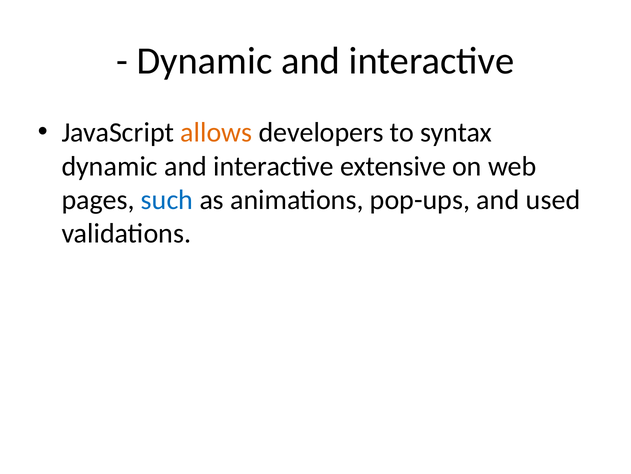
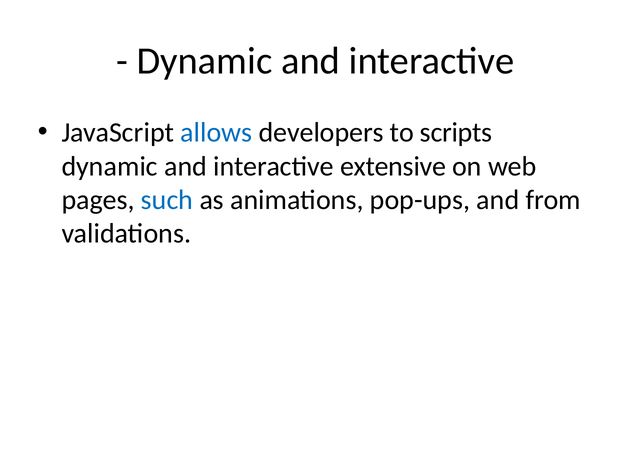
allows colour: orange -> blue (216, 132)
syntax: syntax -> scripts (456, 132)
used: used -> from (553, 200)
